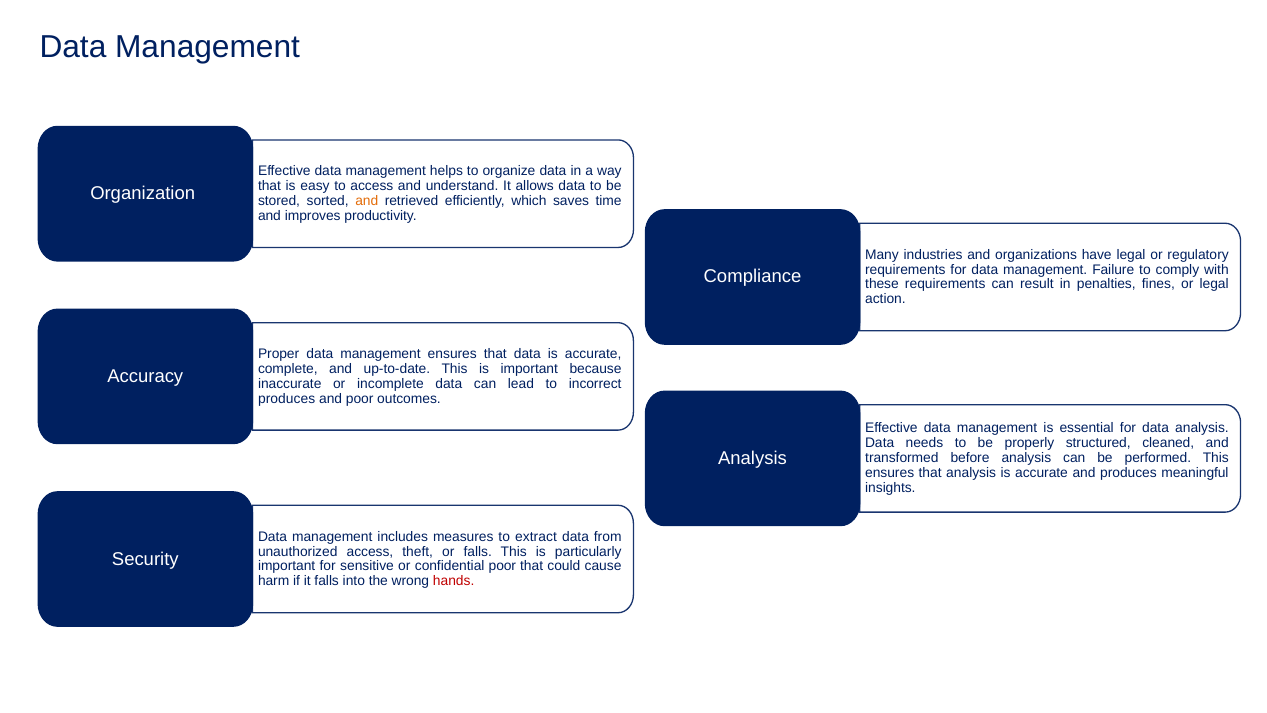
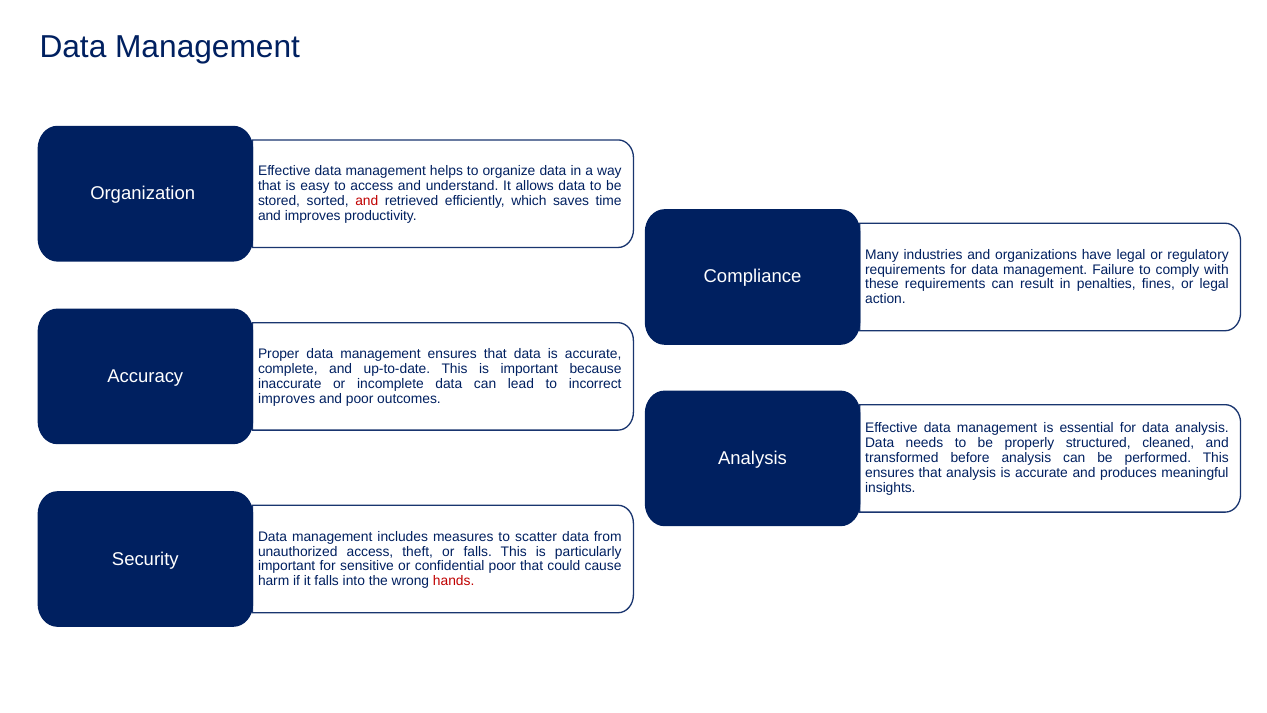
and colour: orange -> red (367, 201)
produces: produces -> improves (287, 399)
extract: extract -> scatter (536, 536)
